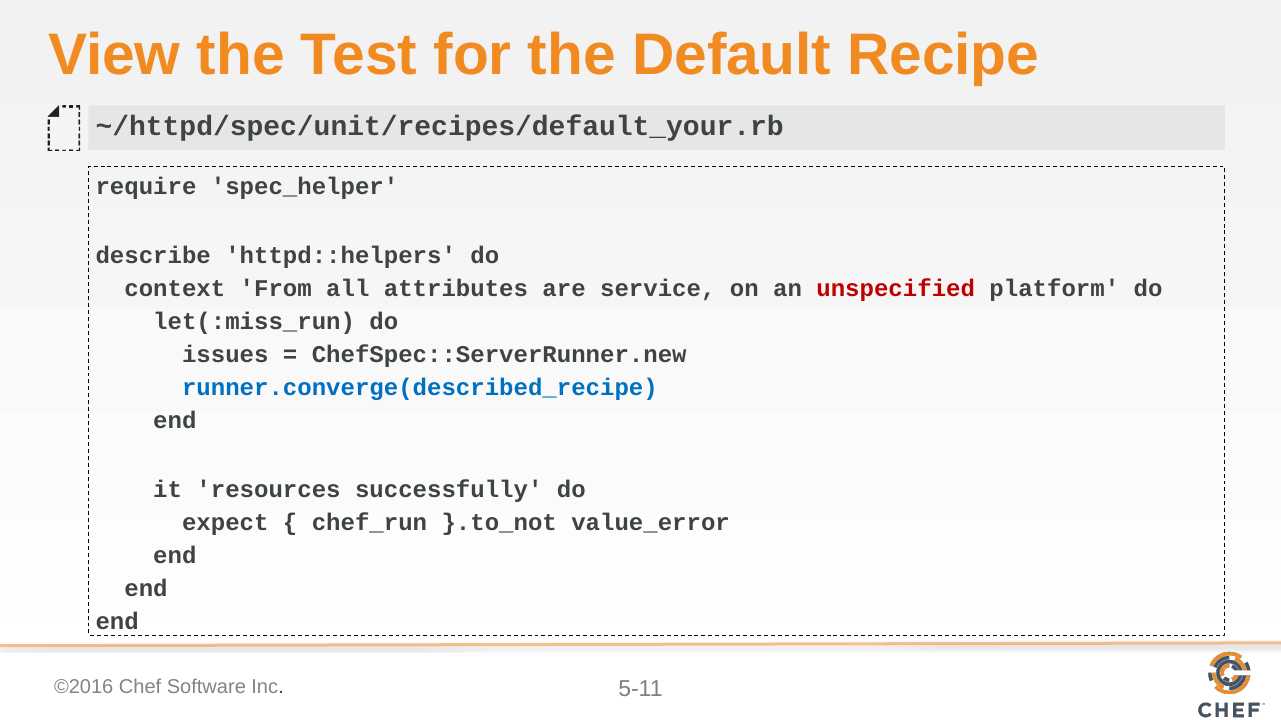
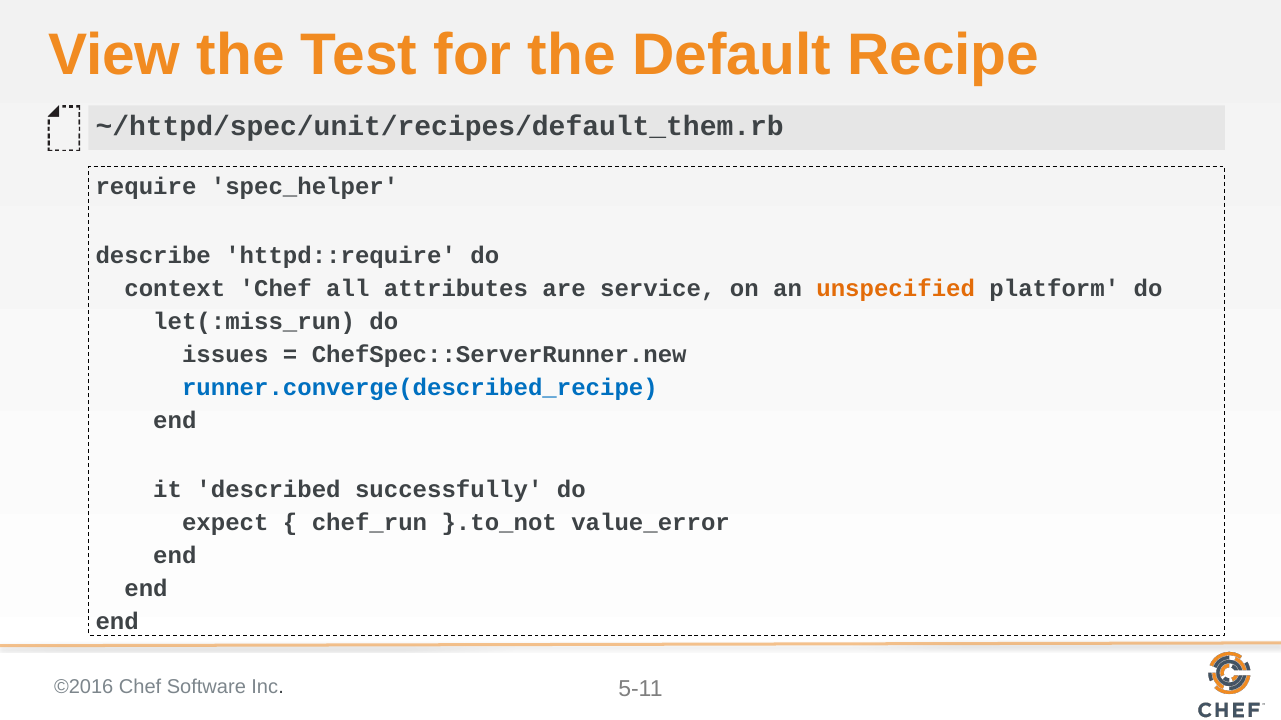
~/httpd/spec/unit/recipes/default_your.rb: ~/httpd/spec/unit/recipes/default_your.rb -> ~/httpd/spec/unit/recipes/default_them.rb (440, 126)
httpd::helpers: httpd::helpers -> httpd::require (341, 255)
context From: From -> Chef (276, 288)
unspecified colour: red -> orange (896, 288)
resources: resources -> described (269, 490)
